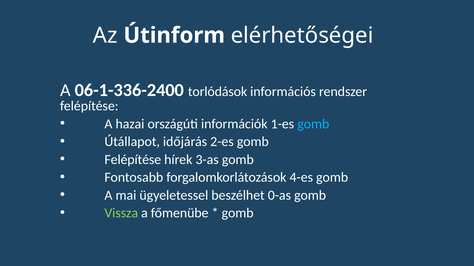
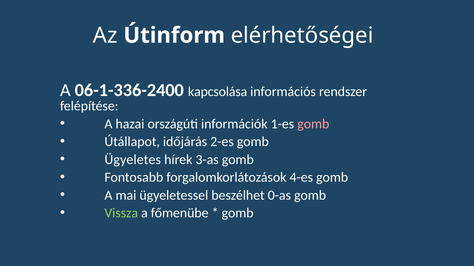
torlódások: torlódások -> kapcsolása (218, 92)
gomb colour: light blue -> pink (313, 124)
Felépítése: Felépítése -> Ügyeletes (133, 160)
